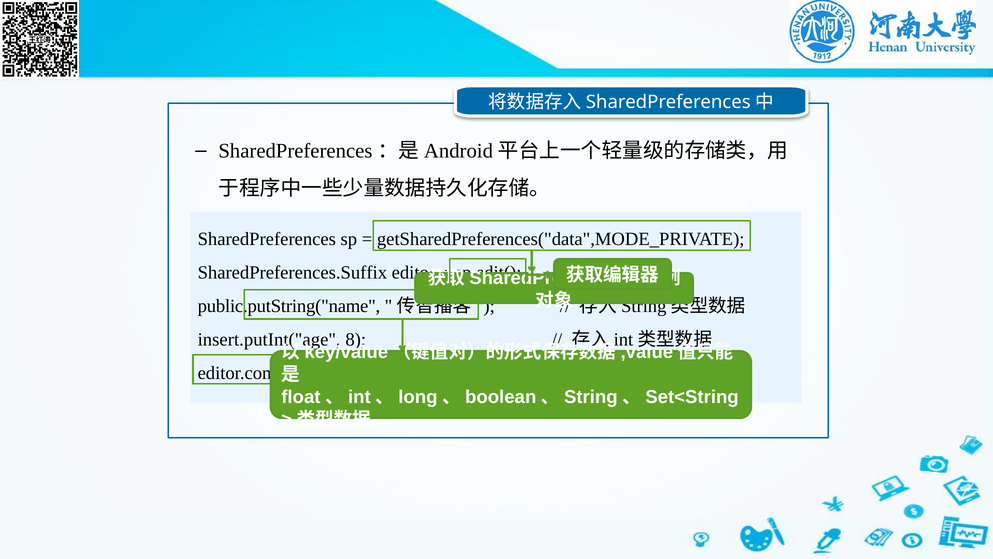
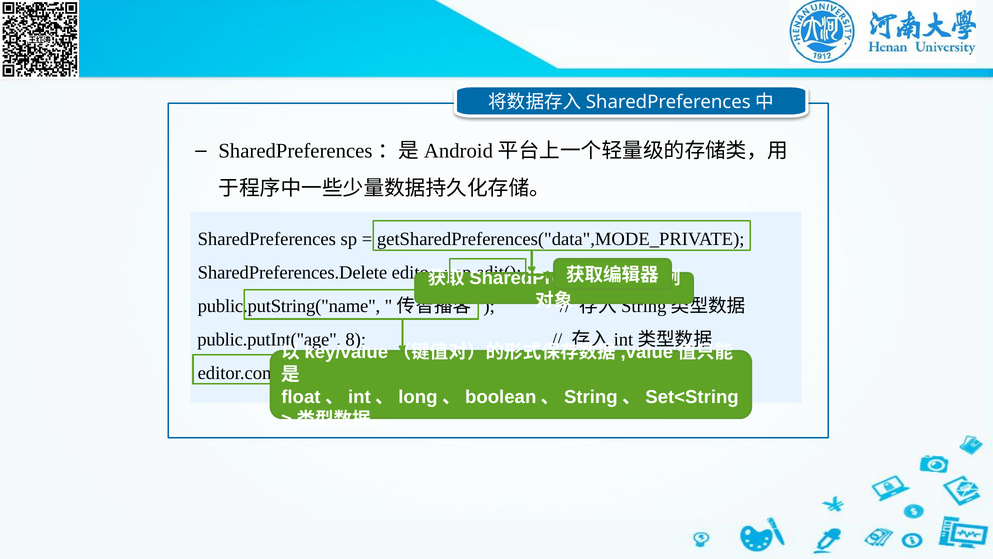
SharedPreferences.Suffix: SharedPreferences.Suffix -> SharedPreferences.Delete (292, 272)
insert.putInt("age: insert.putInt("age -> public.putInt("age (269, 339)
